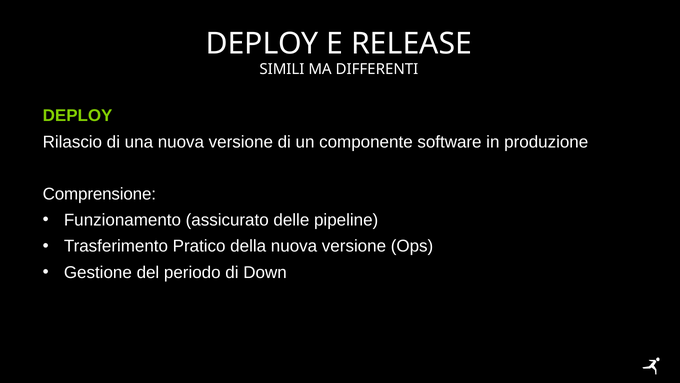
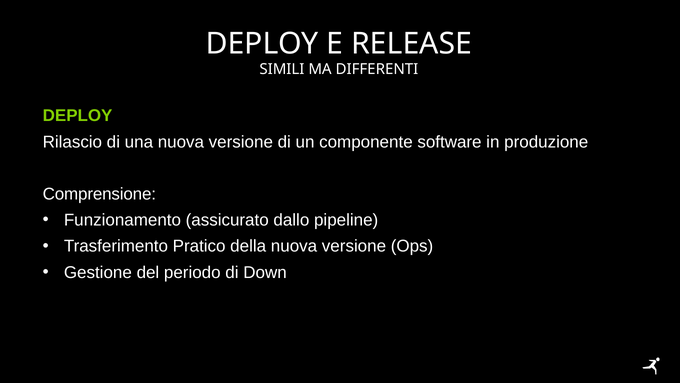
delle: delle -> dallo (291, 220)
